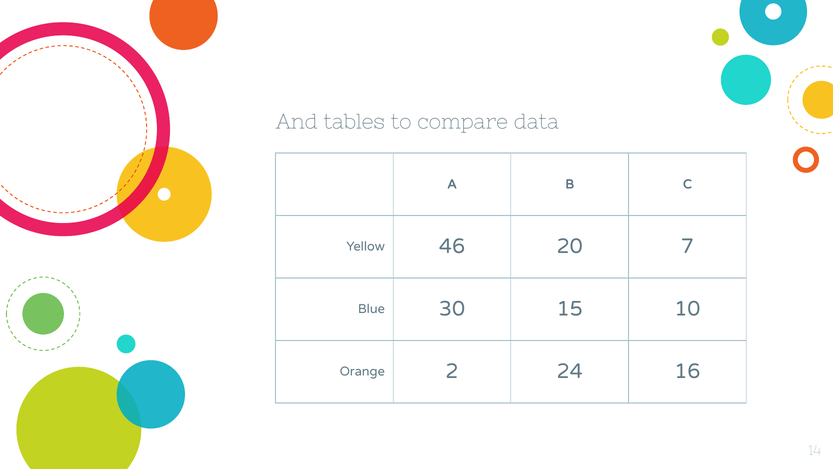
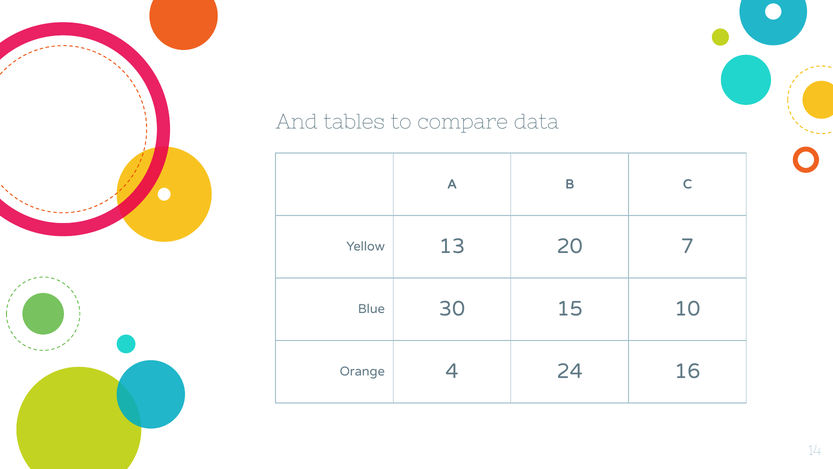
46: 46 -> 13 (452, 246)
2: 2 -> 4 (452, 371)
